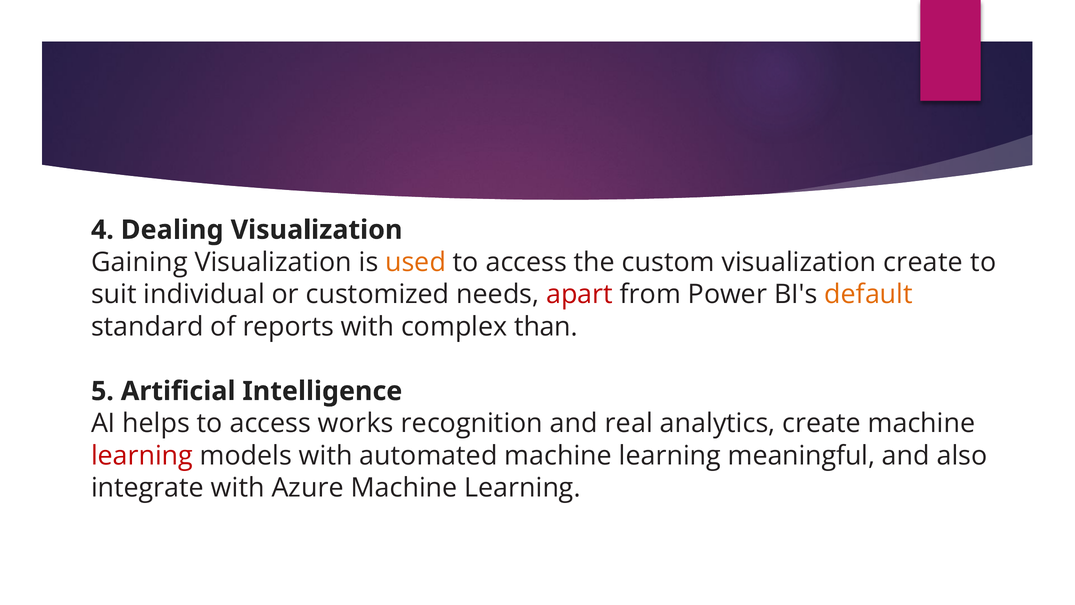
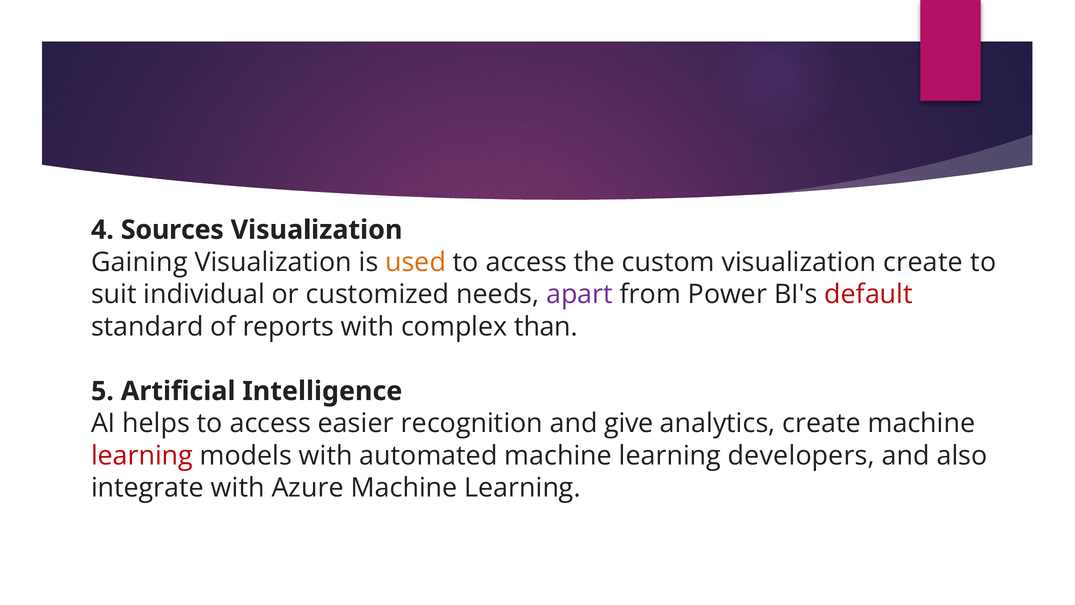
Dealing: Dealing -> Sources (172, 230)
apart colour: red -> purple (580, 294)
default colour: orange -> red (869, 294)
works: works -> easier (356, 423)
real: real -> give (629, 423)
meaningful: meaningful -> developers (801, 456)
